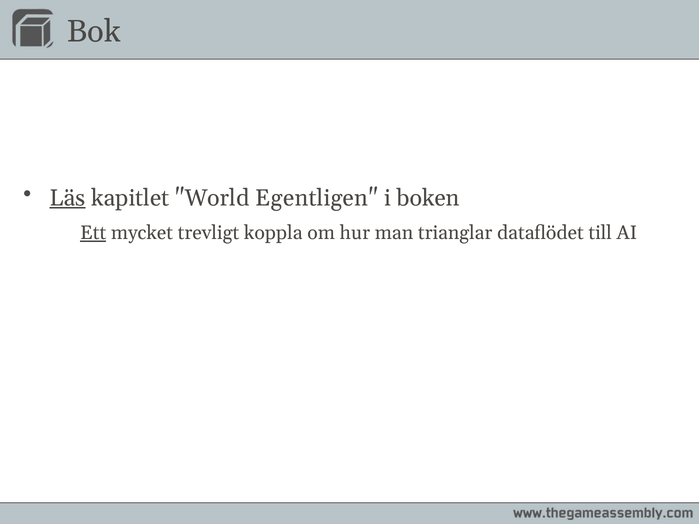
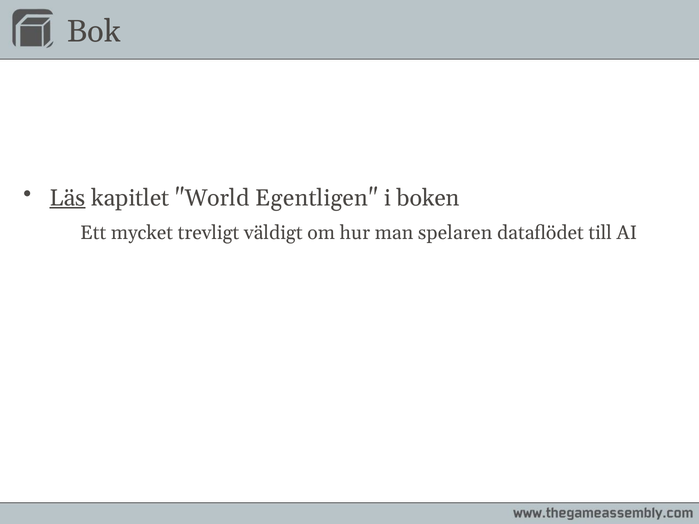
Ett underline: present -> none (93, 233)
koppla: koppla -> väldigt (273, 233)
trianglar: trianglar -> spelaren (455, 233)
